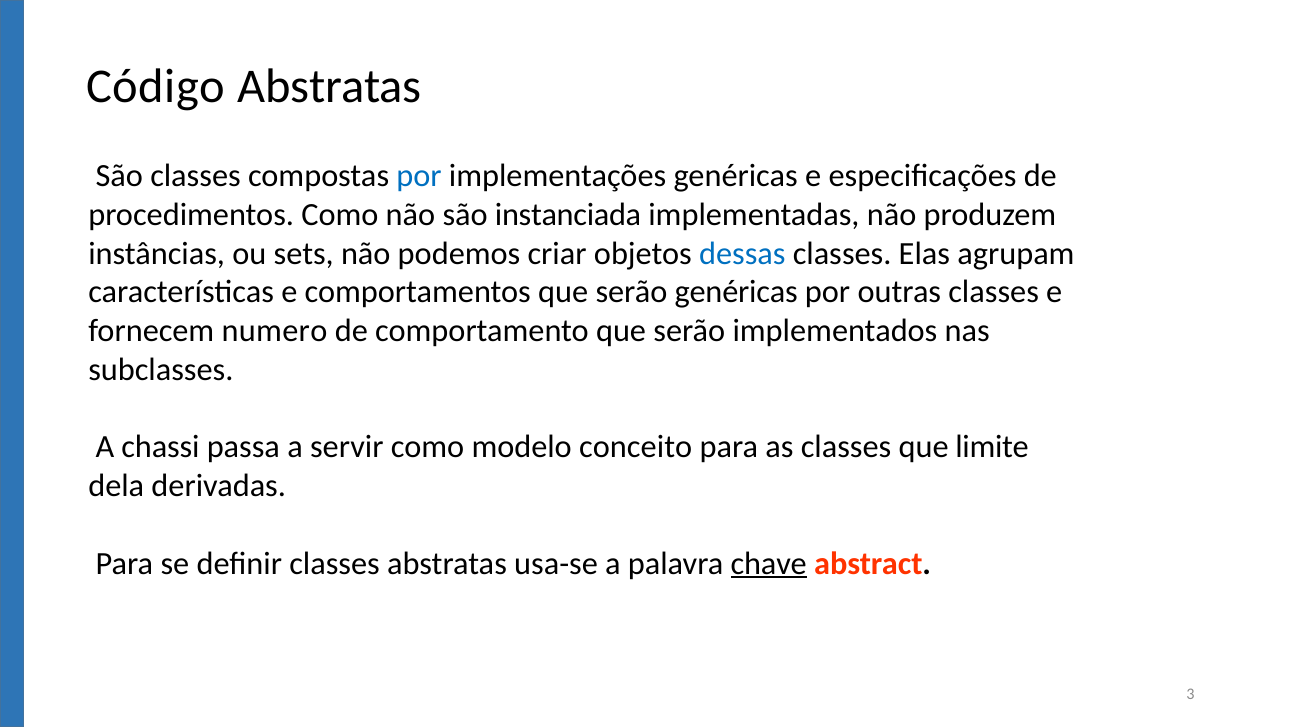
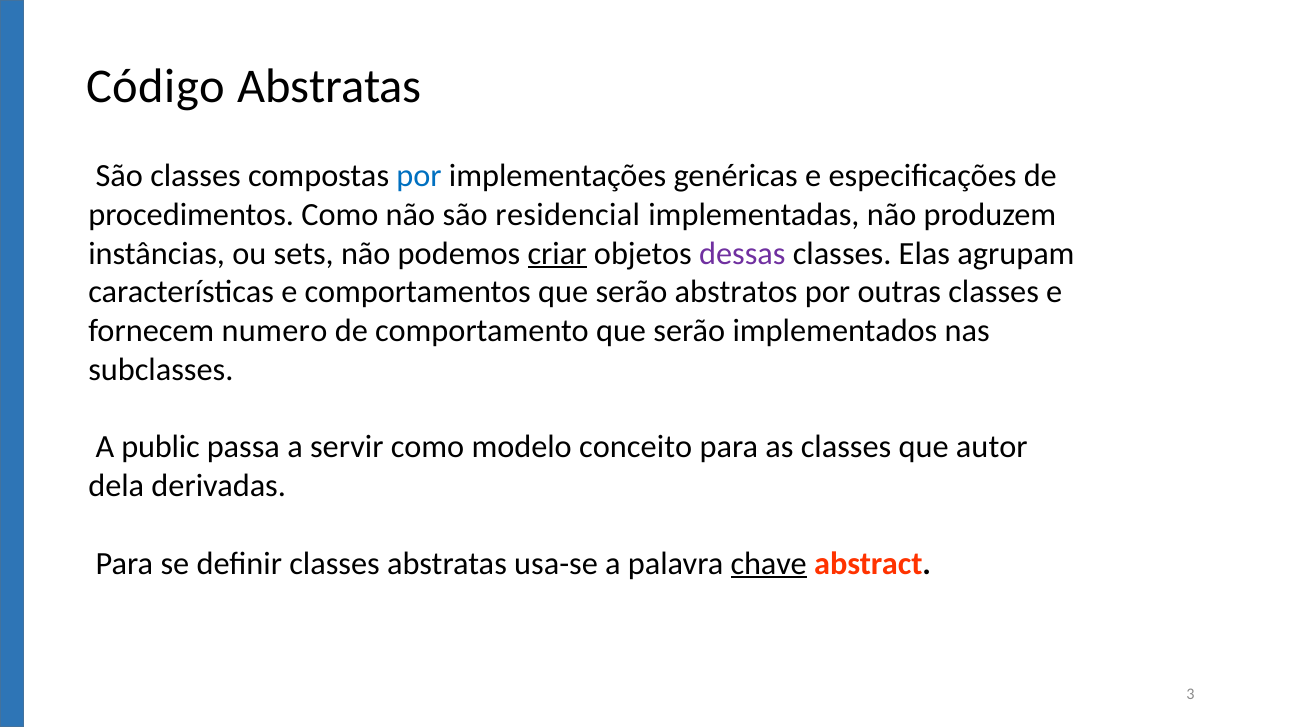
instanciada: instanciada -> residencial (568, 215)
criar underline: none -> present (557, 253)
dessas colour: blue -> purple (742, 253)
serão genéricas: genéricas -> abstratos (736, 292)
chassi: chassi -> public (161, 447)
limite: limite -> autor (992, 447)
